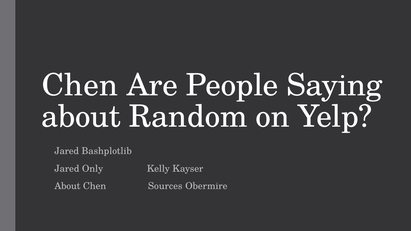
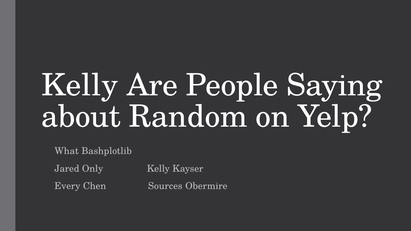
Chen: Chen -> Kelly (80, 85)
Jared: Jared -> What (67, 151)
About: About -> Every (67, 186)
